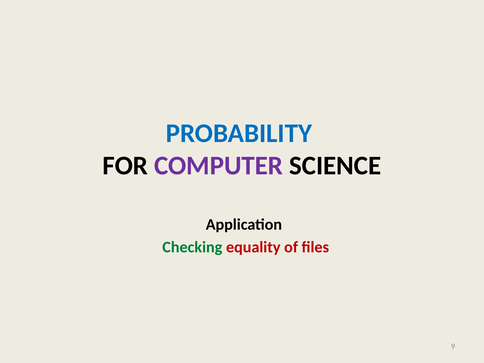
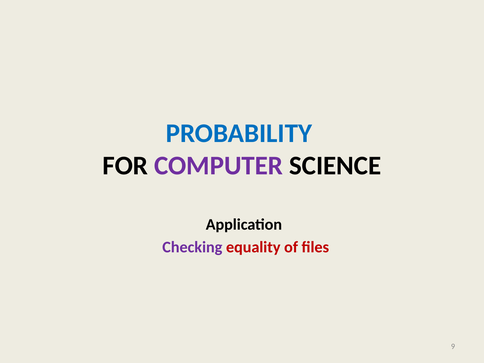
Checking colour: green -> purple (192, 247)
